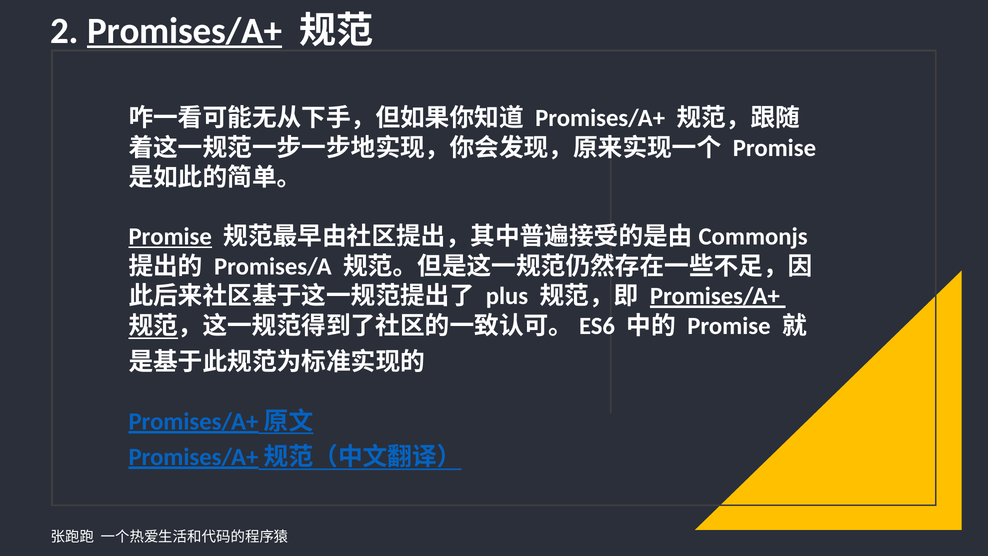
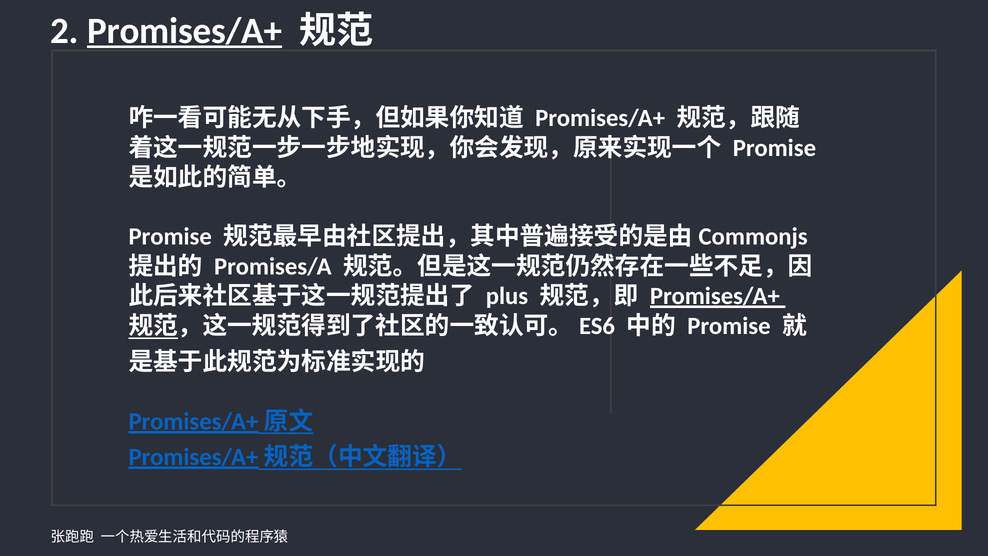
Promise underline: present -> none (170, 237)
